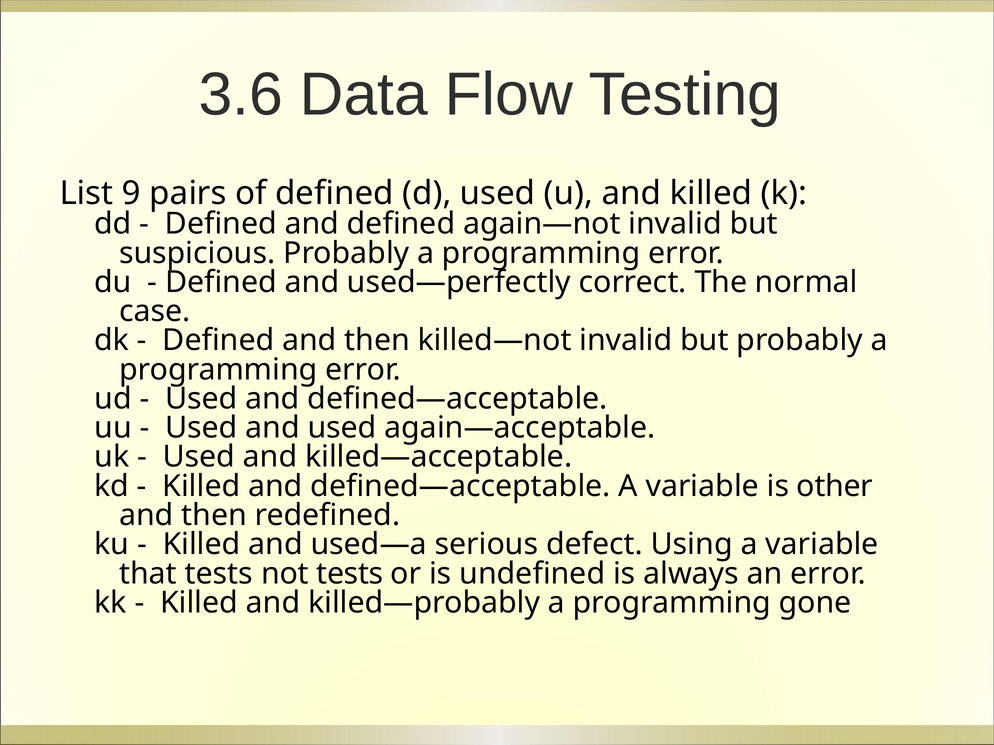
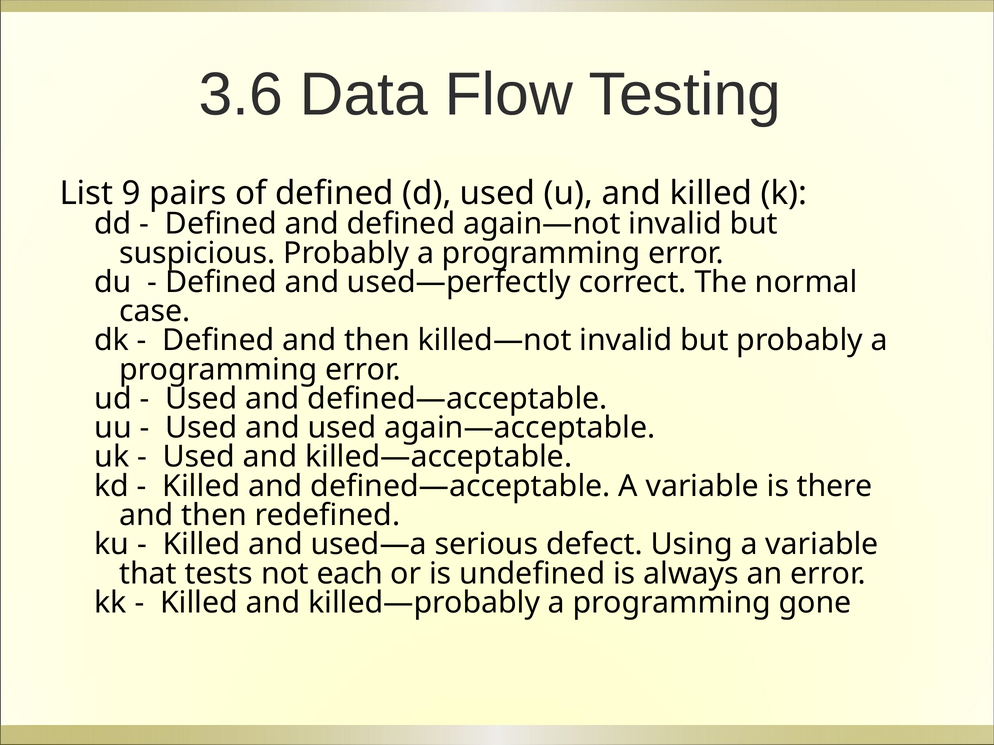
other: other -> there (835, 486)
not tests: tests -> each (350, 574)
